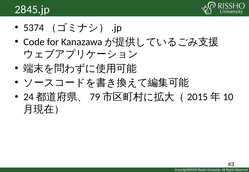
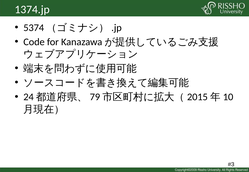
2845.jp: 2845.jp -> 1374.jp (32, 10)
